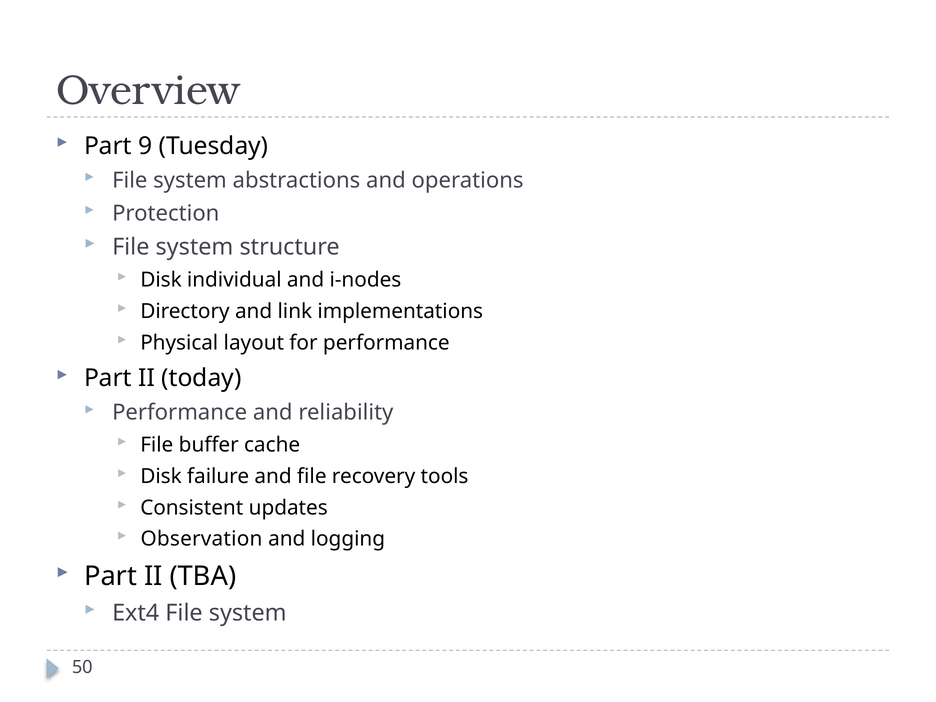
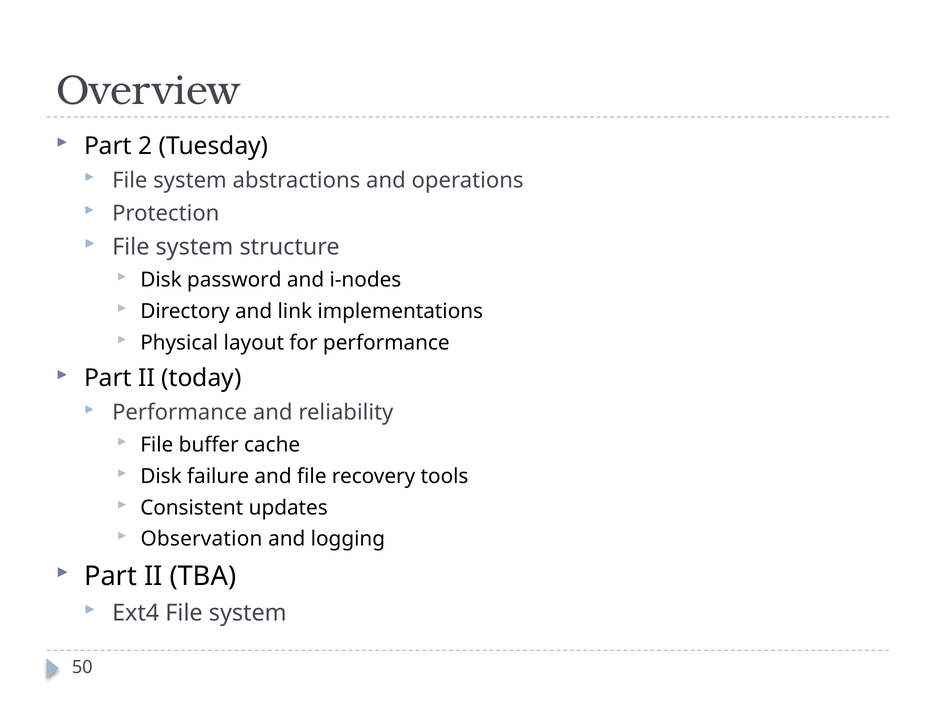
9: 9 -> 2 (145, 146)
individual: individual -> password (234, 280)
